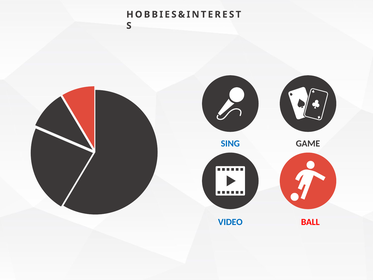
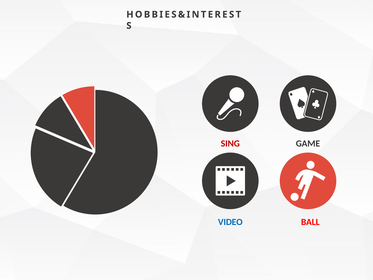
SING colour: blue -> red (230, 143)
